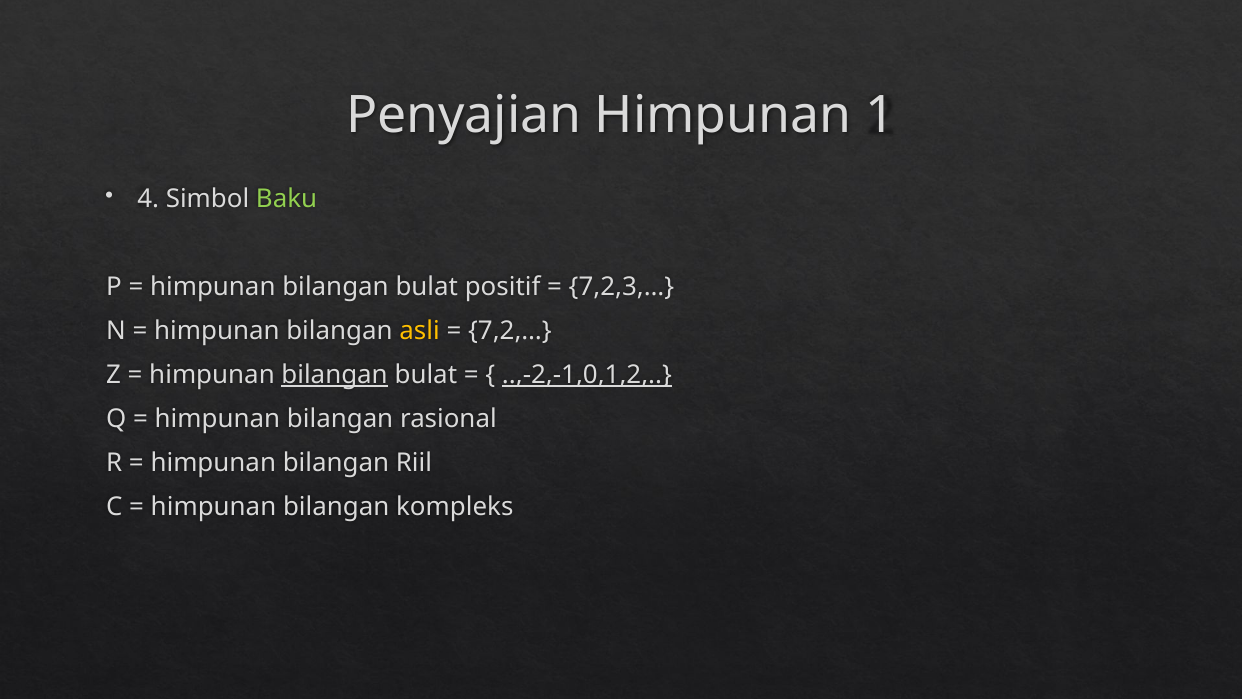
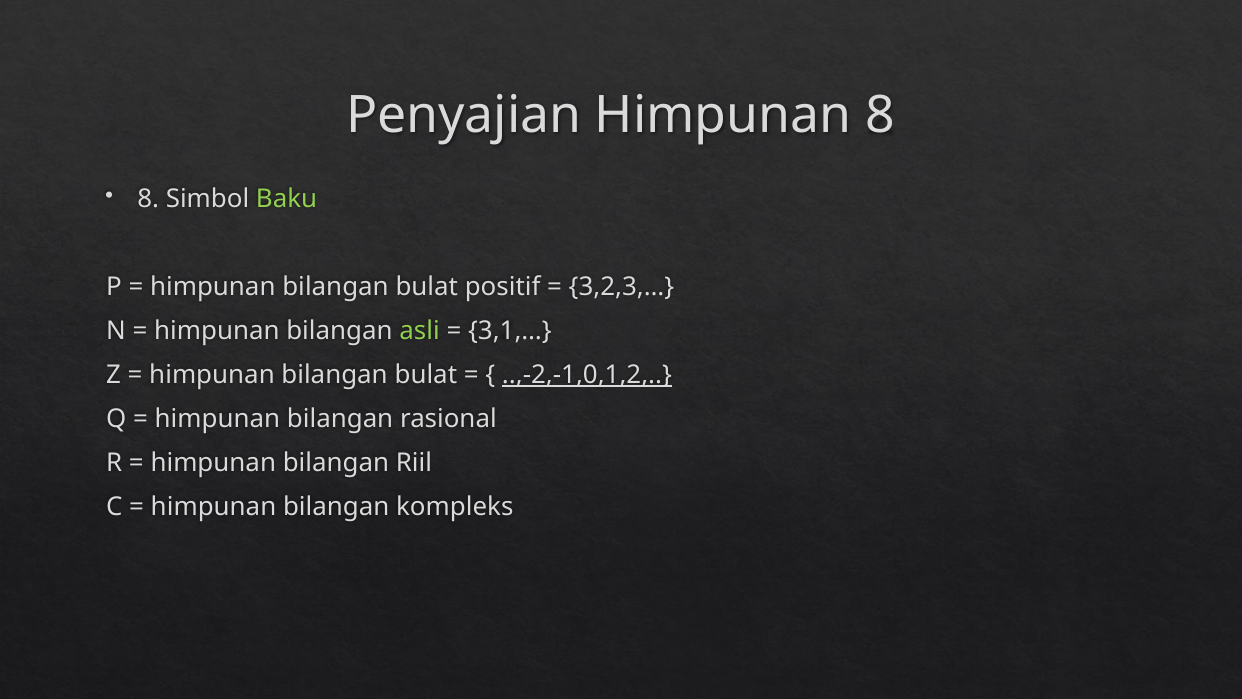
Himpunan 1: 1 -> 8 (880, 115)
4: 4 -> 8 (148, 198)
7,2,3,…: 7,2,3,… -> 3,2,3,… (621, 286)
asli colour: yellow -> light green (420, 330)
7,2,…: 7,2,… -> 3,1,… (510, 330)
bilangan underline: present -> none (335, 375)
